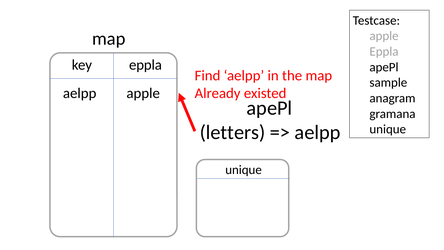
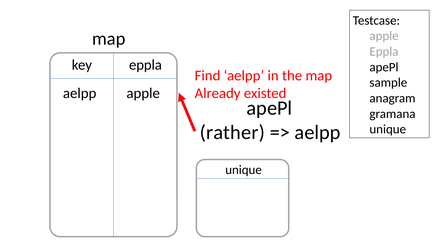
letters: letters -> rather (232, 132)
